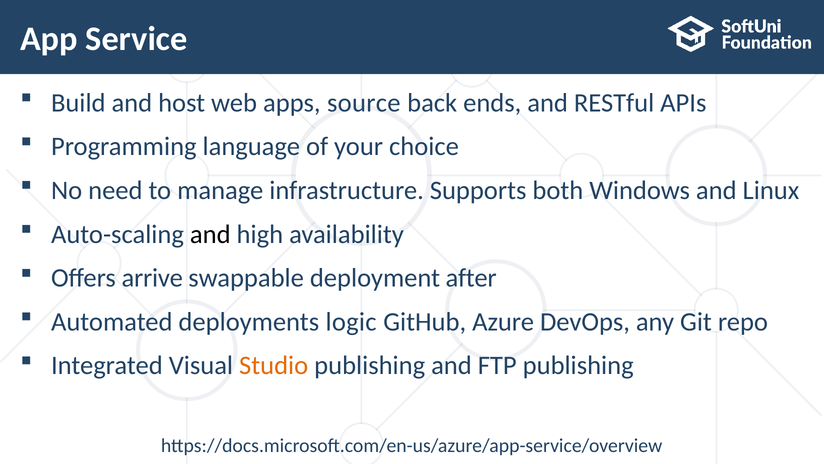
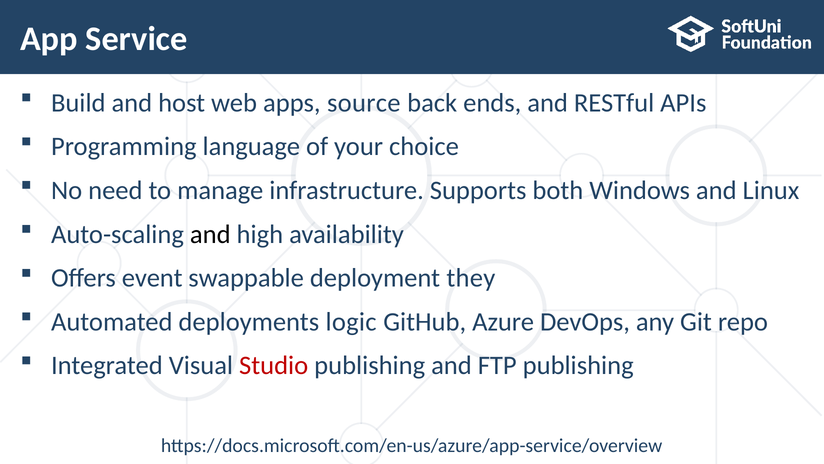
arrive: arrive -> event (152, 278)
after: after -> they (471, 278)
Studio colour: orange -> red (274, 365)
